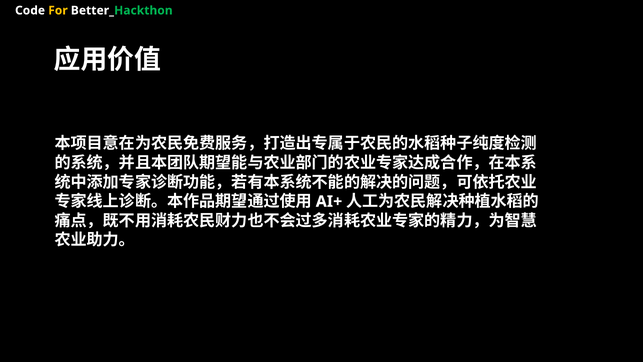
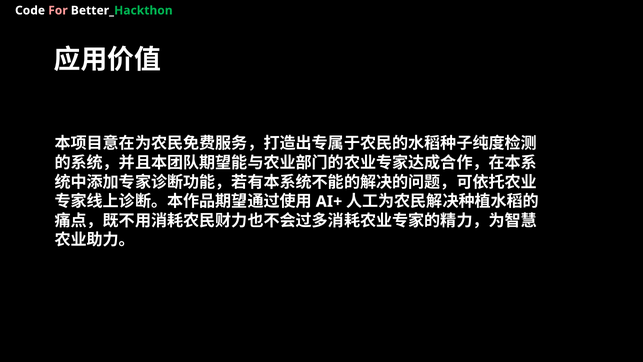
For colour: yellow -> pink (58, 10)
